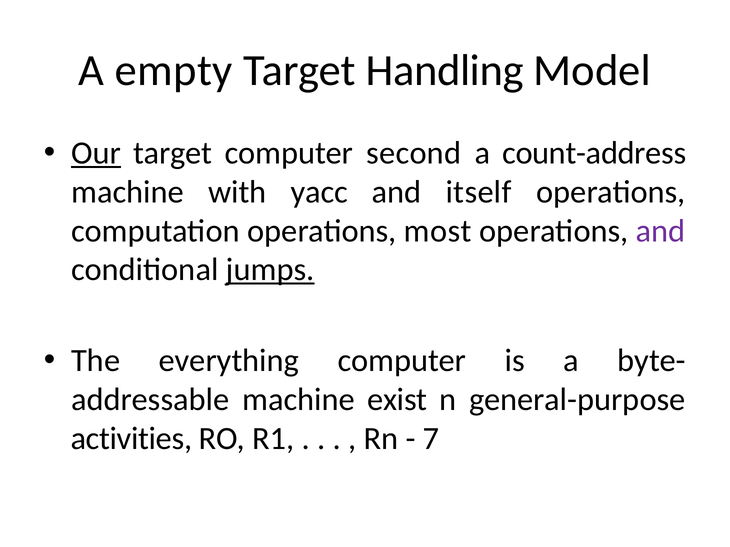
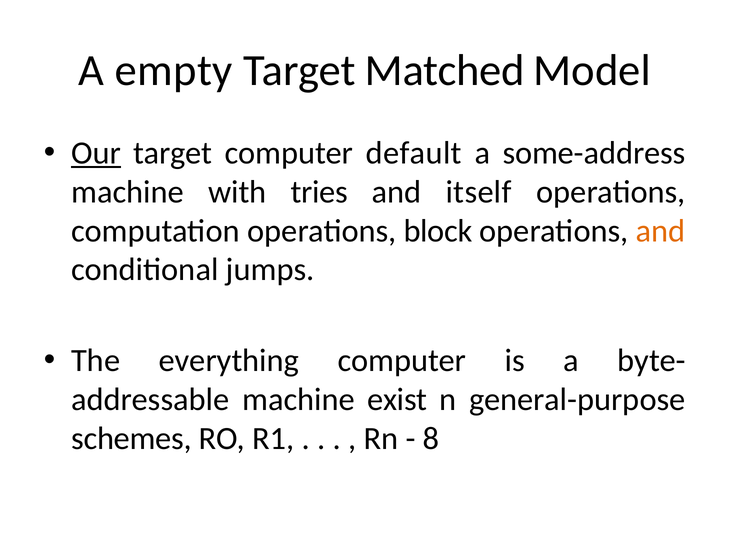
Handling: Handling -> Matched (445, 71)
second: second -> default (414, 153)
count-address: count-address -> some-address (594, 153)
yacc: yacc -> tries (319, 192)
most: most -> block (438, 231)
and colour: purple -> orange (661, 231)
jumps underline: present -> none (270, 270)
activities: activities -> schemes (131, 439)
7: 7 -> 8 (431, 439)
